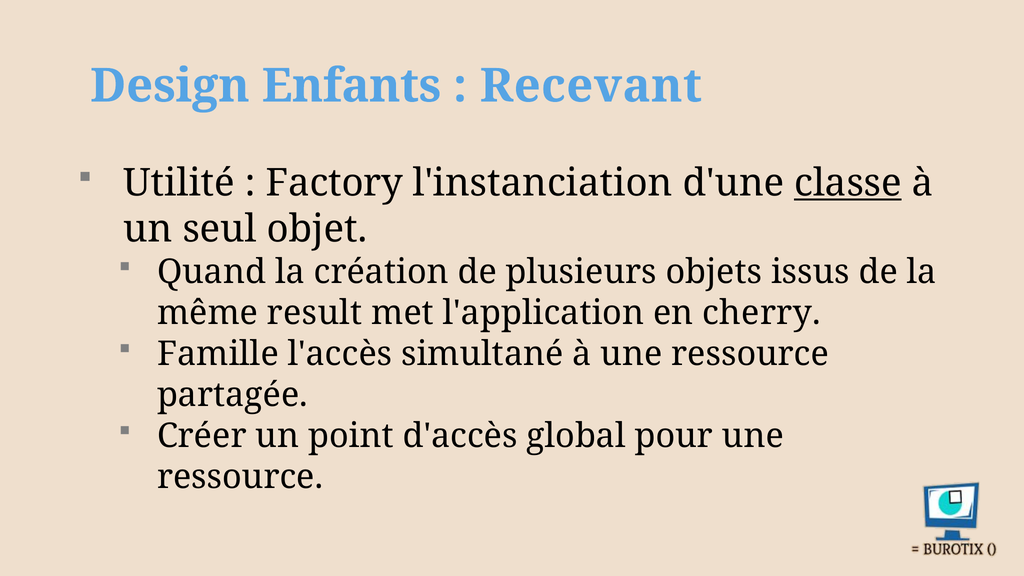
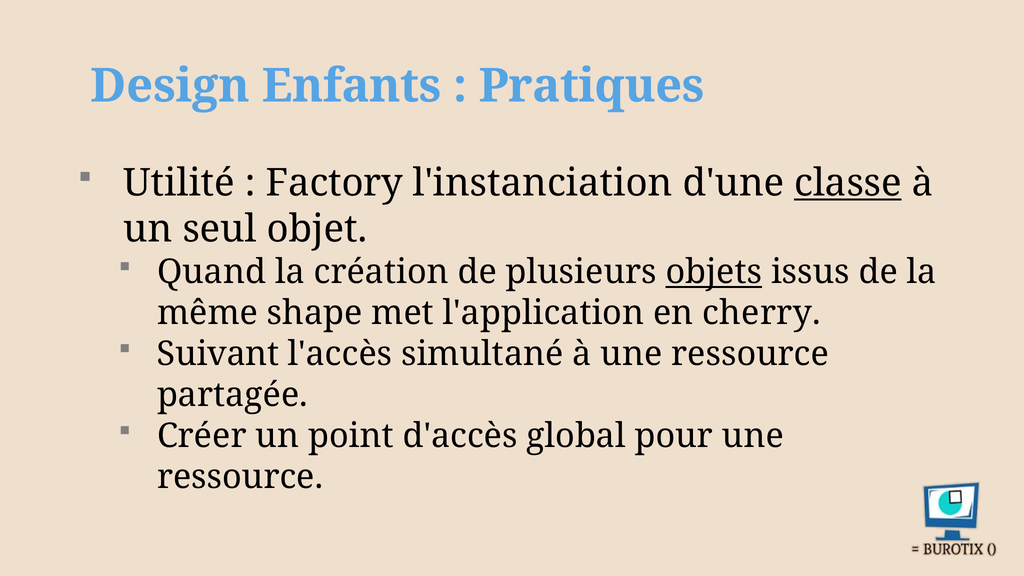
Recevant: Recevant -> Pratiques (591, 86)
objets underline: none -> present (714, 272)
result: result -> shape (315, 313)
Famille: Famille -> Suivant (218, 354)
